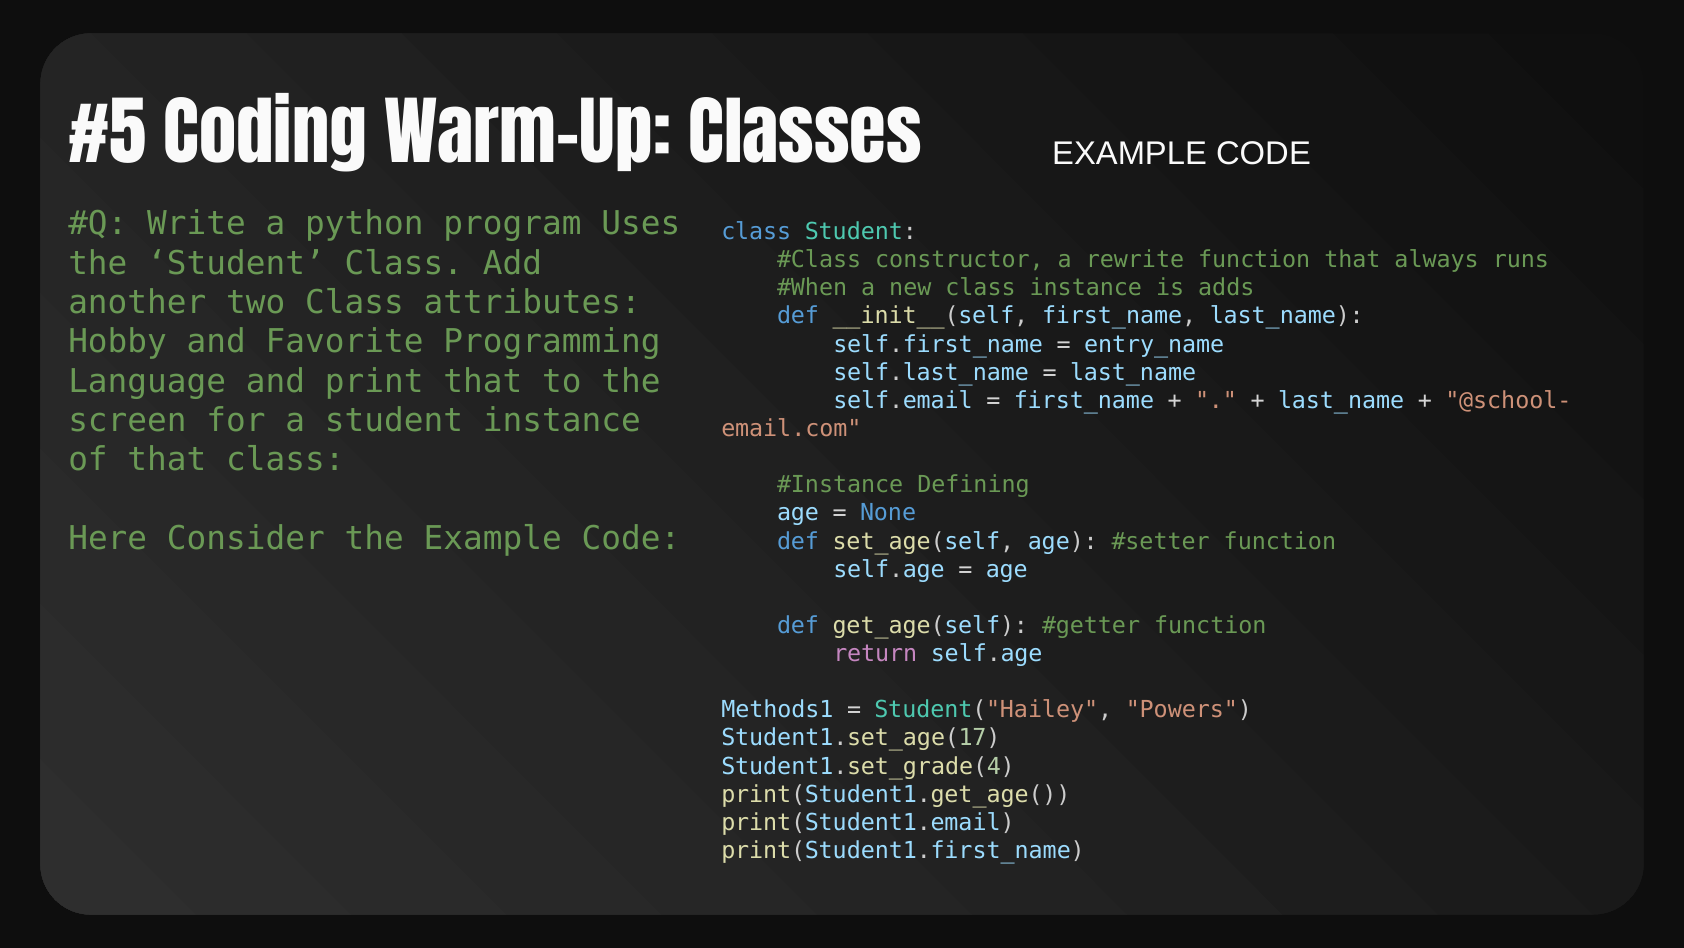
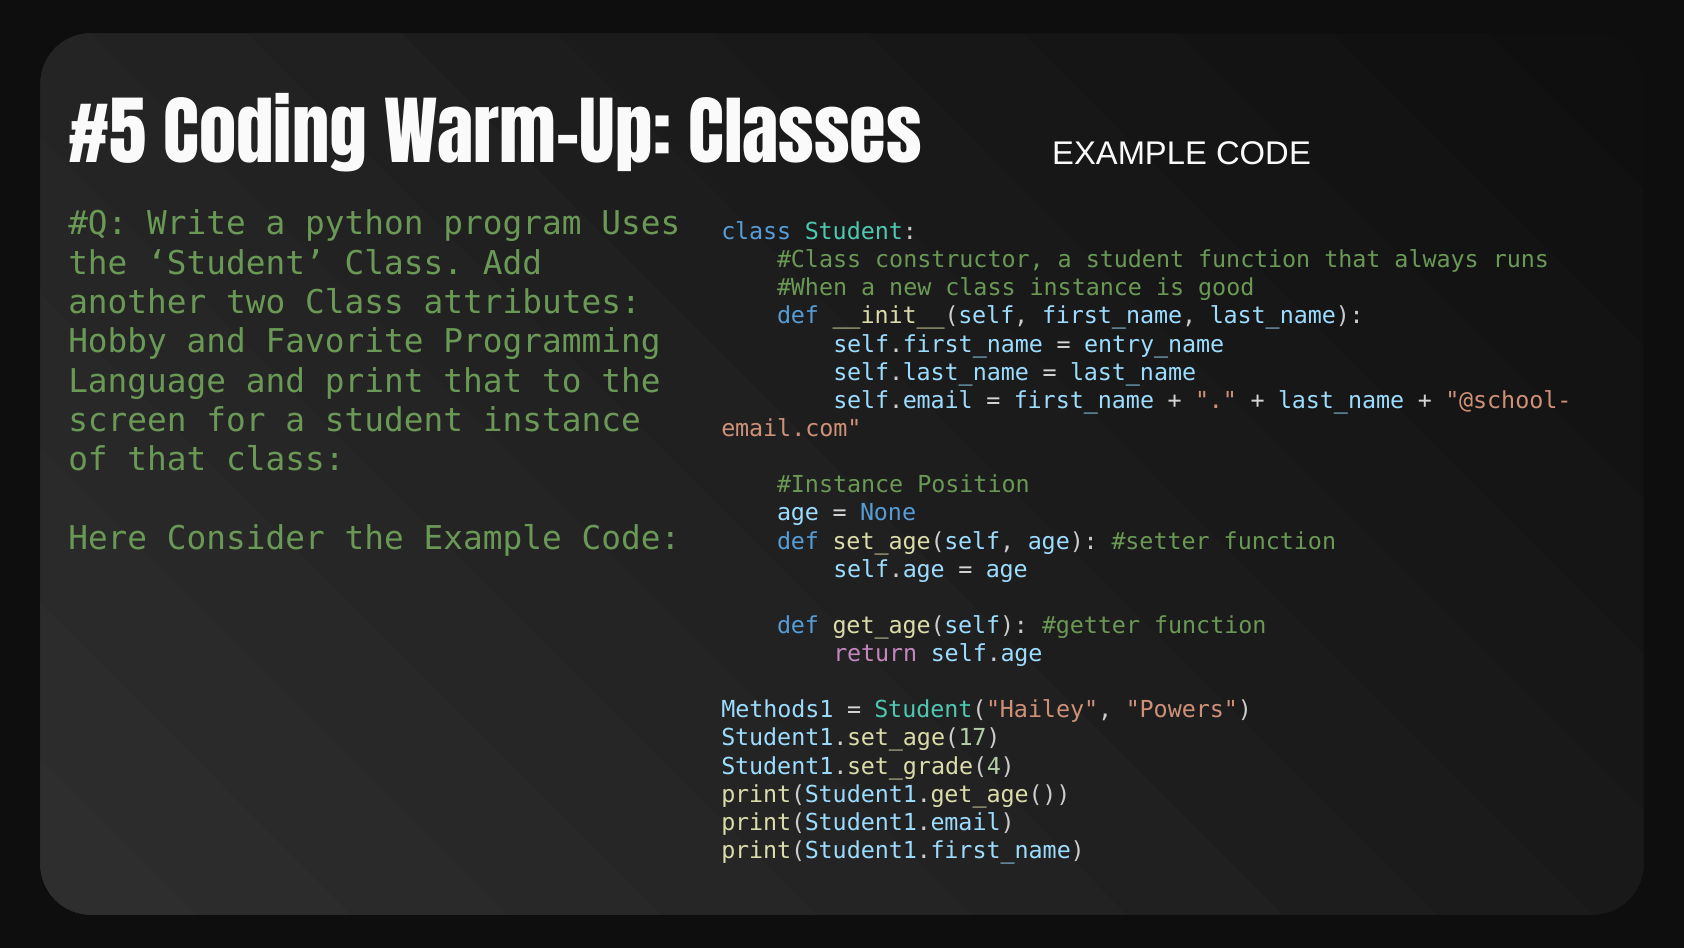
constructor a rewrite: rewrite -> student (1135, 260)
adds: adds -> good (1226, 288)
Defining: Defining -> Position (973, 485)
